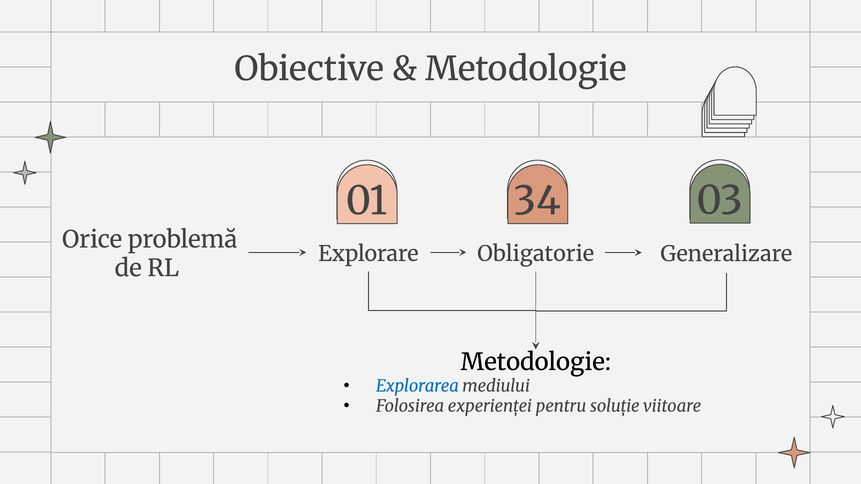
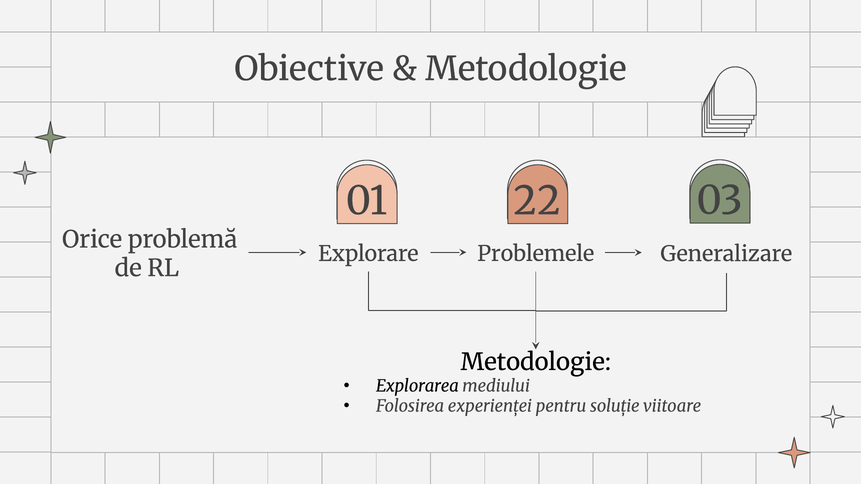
34: 34 -> 22 (537, 201)
Obligatorie: Obligatorie -> Problemele (536, 254)
Explorarea colour: blue -> black (417, 386)
